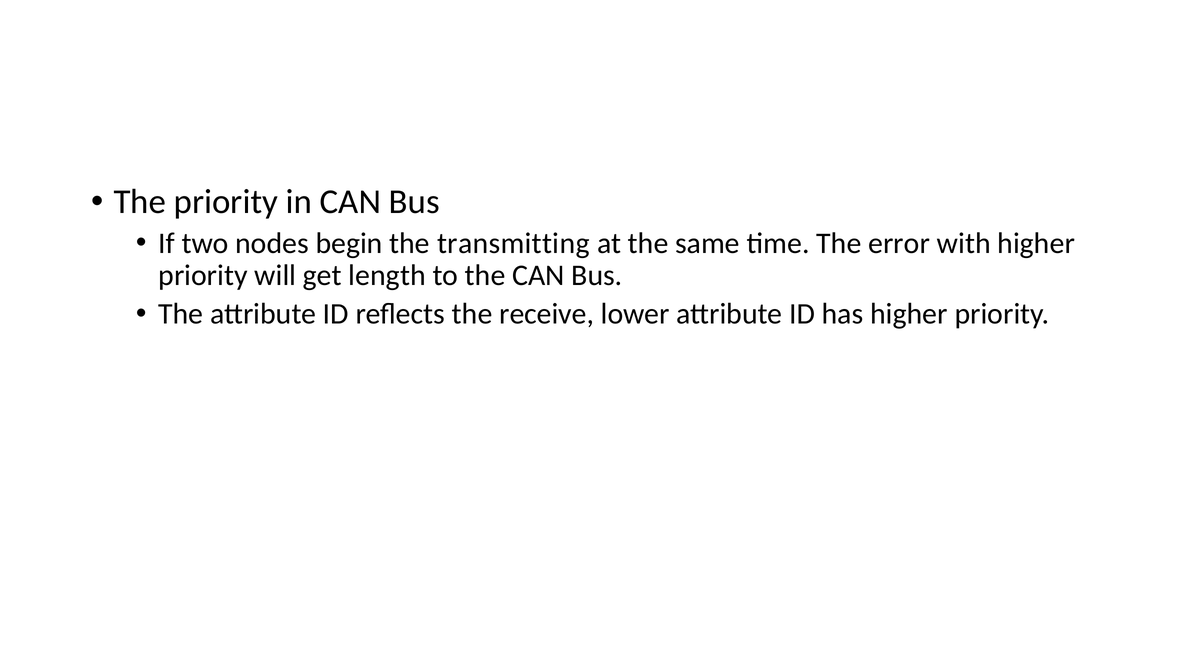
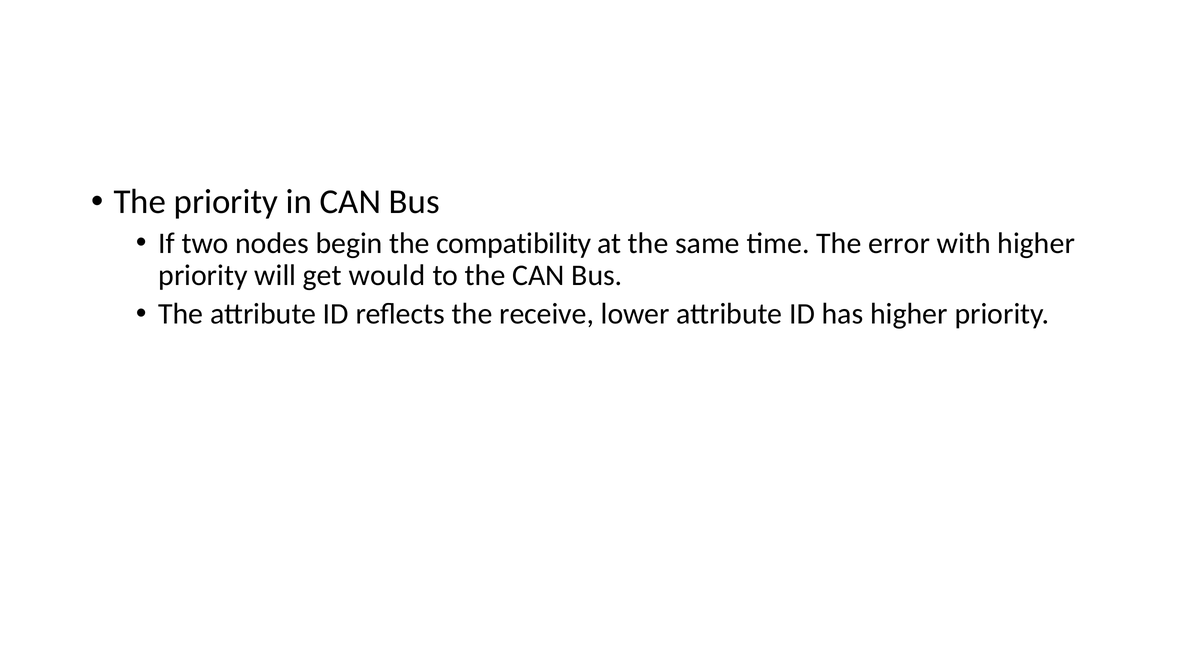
transmitting: transmitting -> compatibility (514, 243)
length: length -> would (387, 275)
